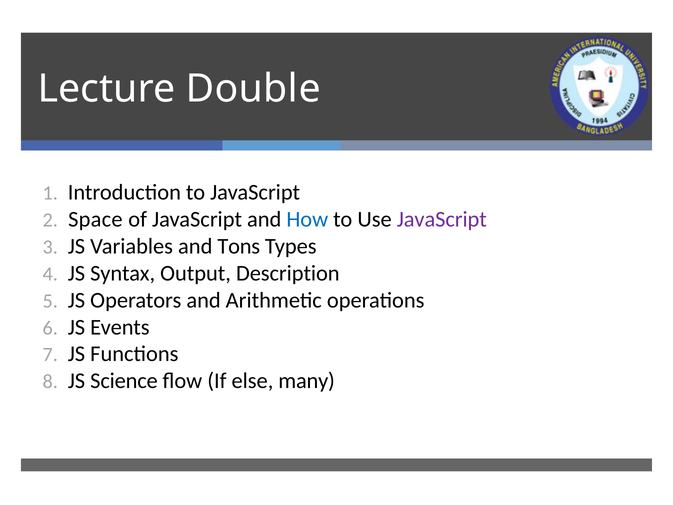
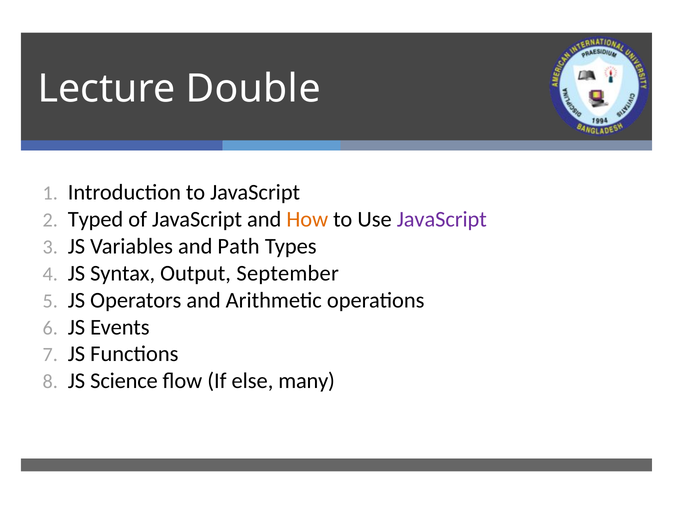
Space: Space -> Typed (96, 219)
How colour: blue -> orange (307, 219)
Tons: Tons -> Path (239, 246)
Description: Description -> September (288, 273)
